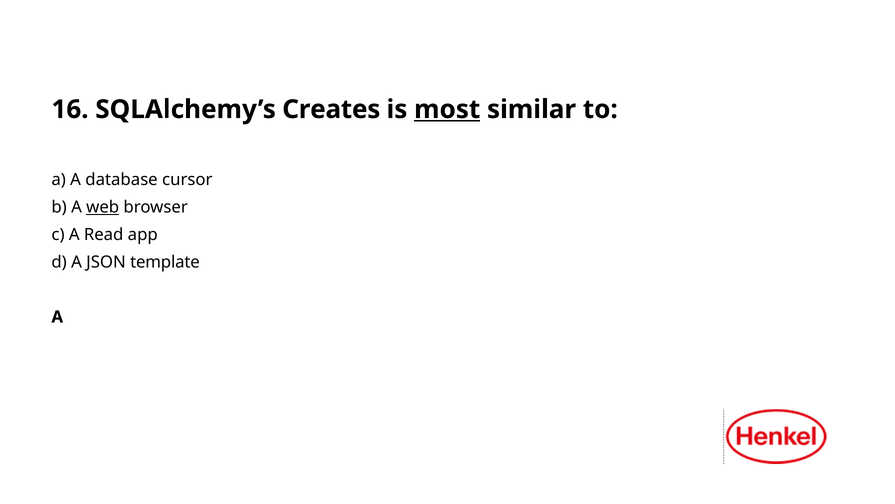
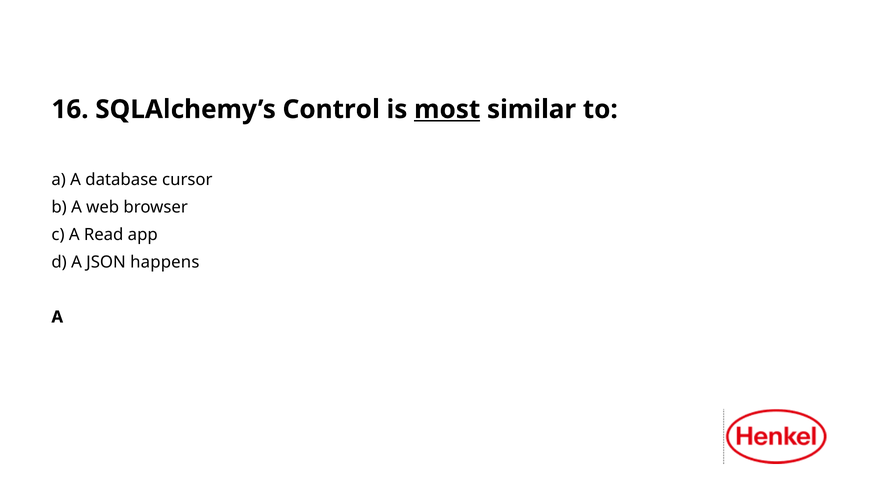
Creates: Creates -> Control (331, 109)
web underline: present -> none (103, 207)
template: template -> happens (165, 262)
